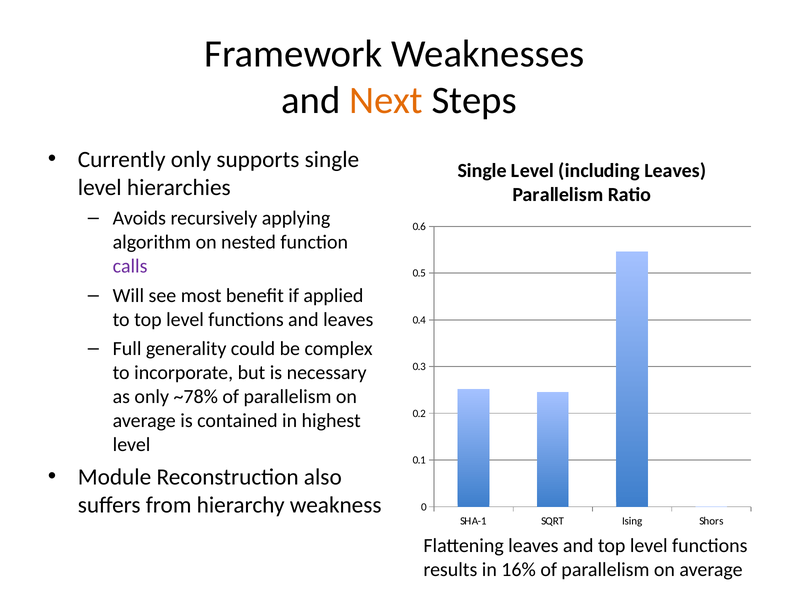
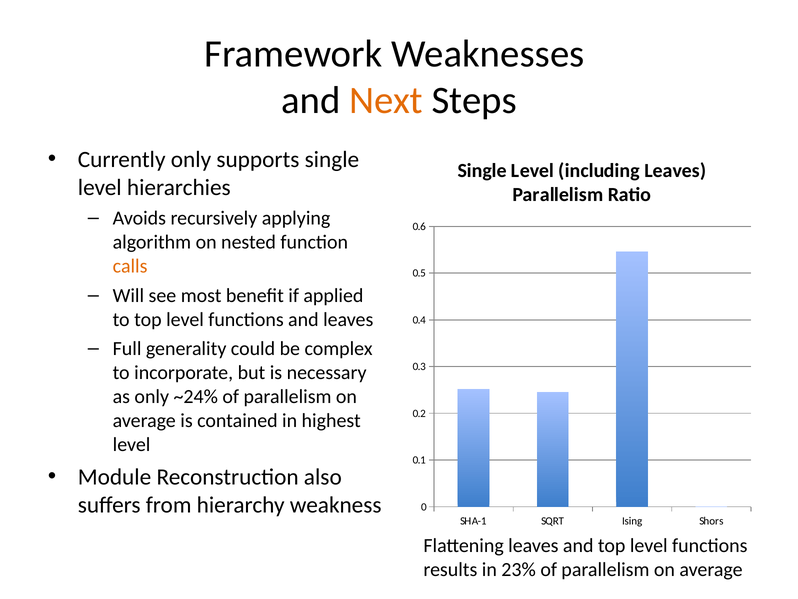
calls colour: purple -> orange (130, 266)
~78%: ~78% -> ~24% (196, 396)
16%: 16% -> 23% (519, 569)
